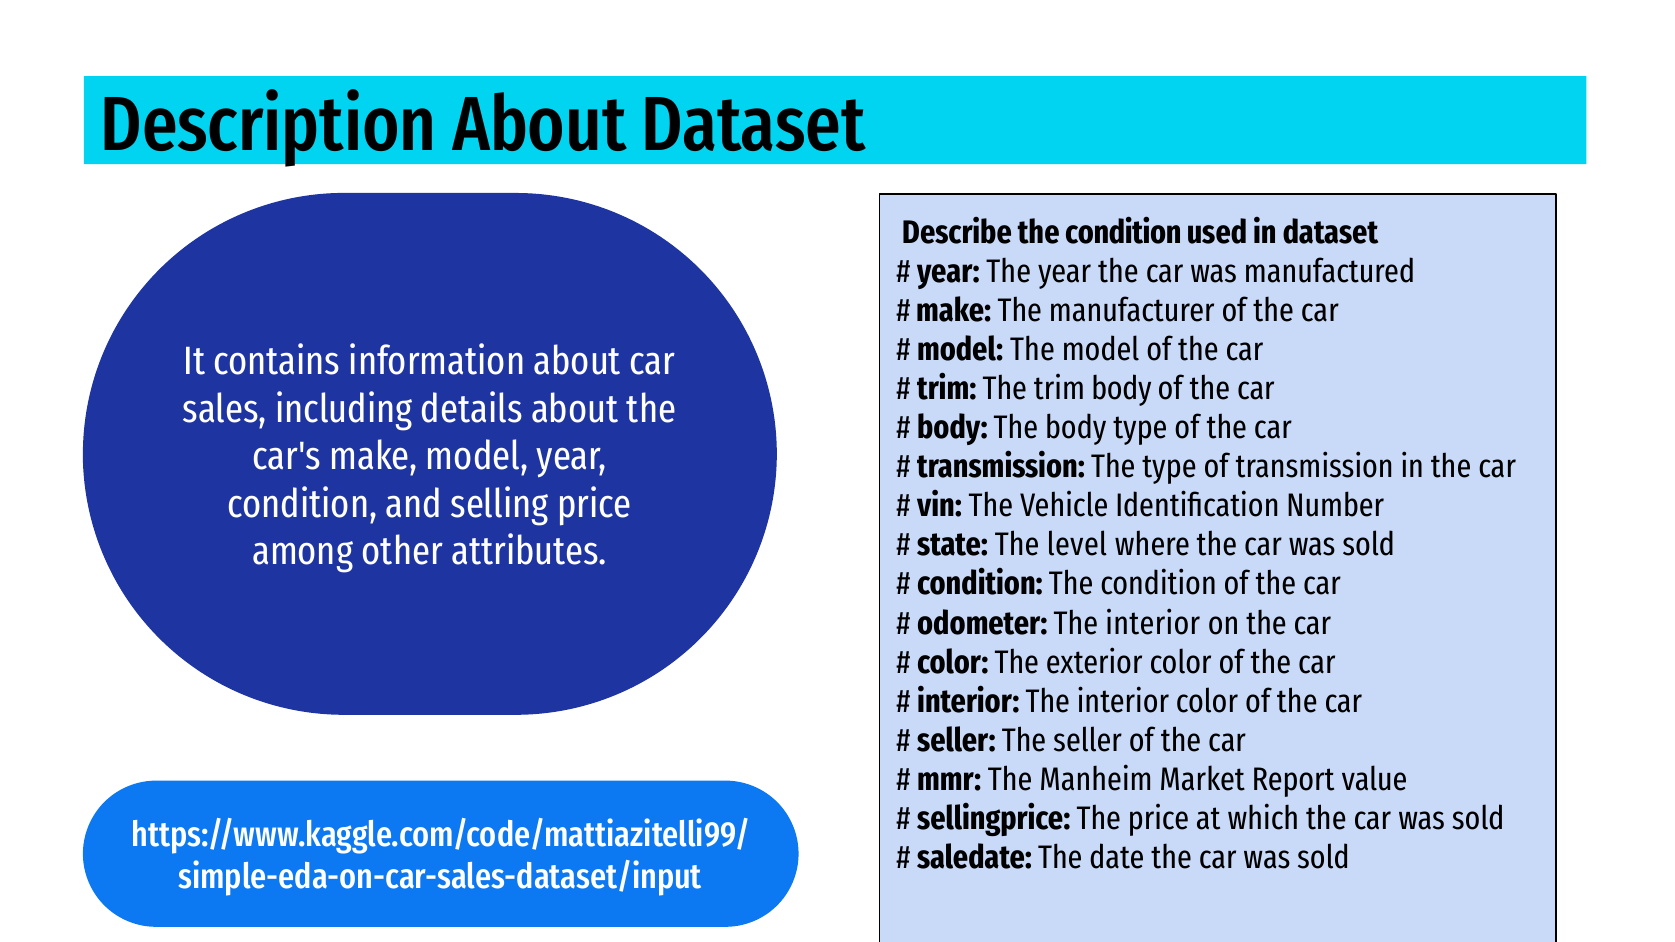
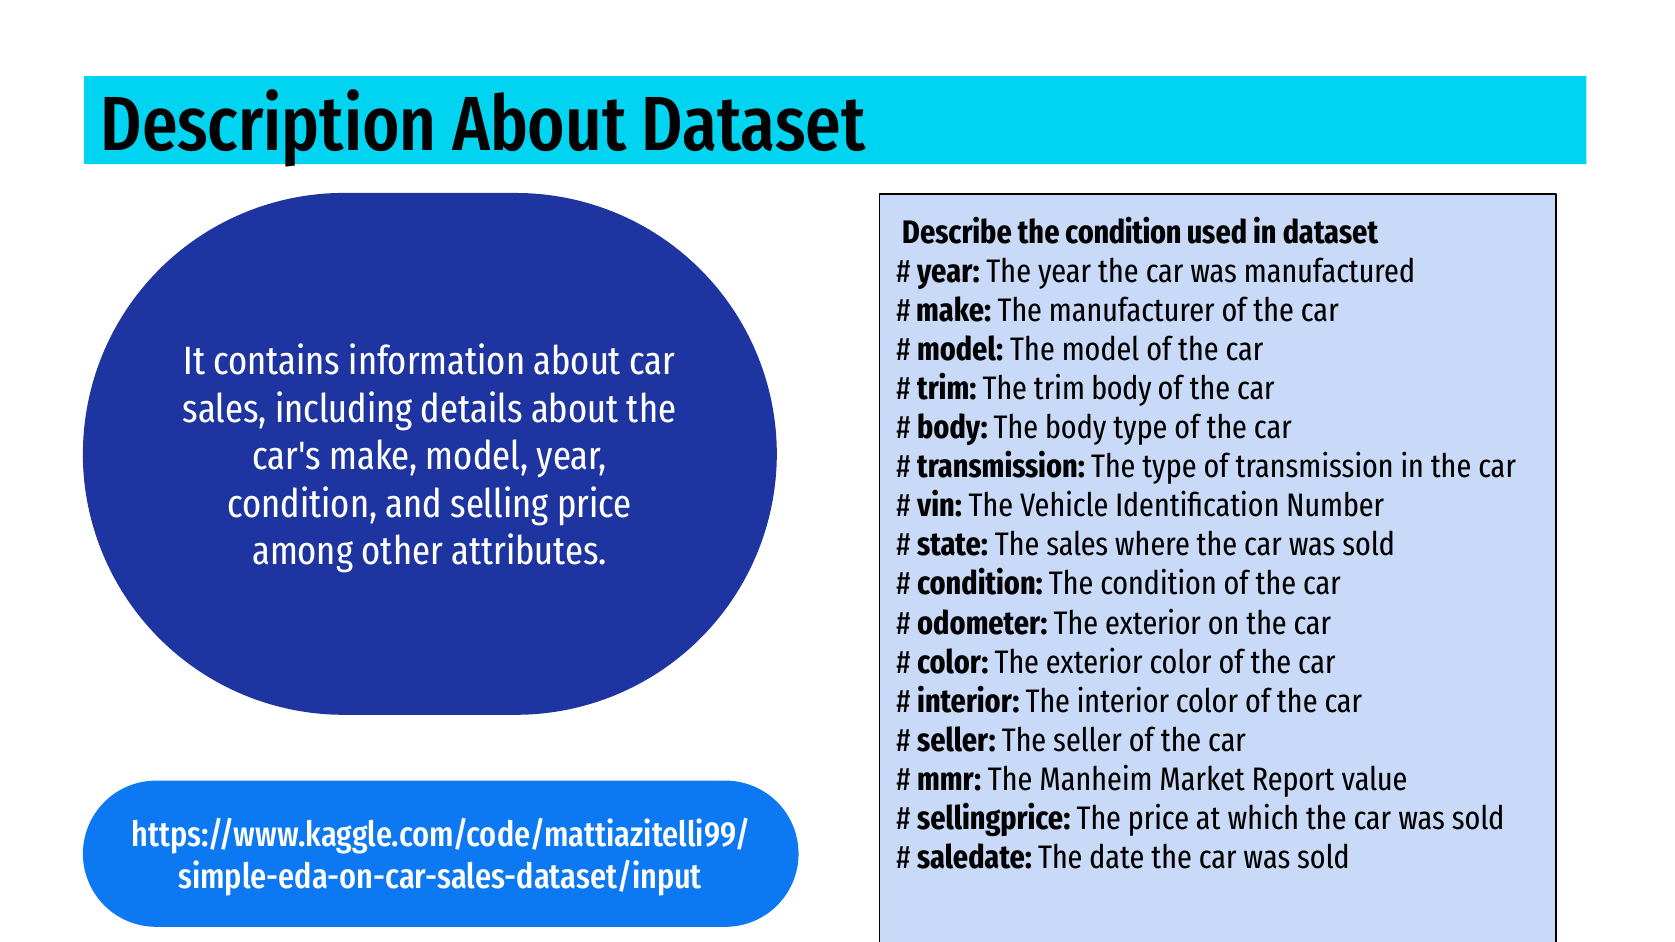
The level: level -> sales (1077, 545)
odometer The interior: interior -> exterior (1153, 623)
